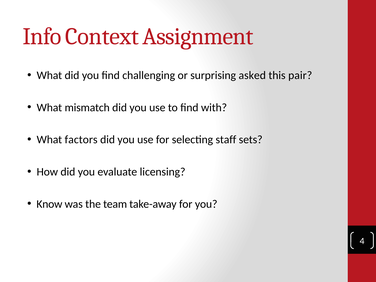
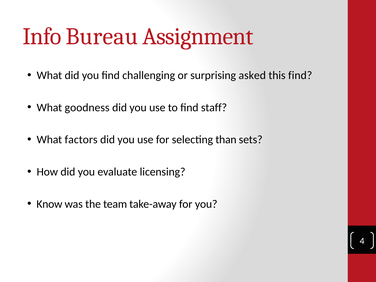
Context: Context -> Bureau (102, 36)
this pair: pair -> find (300, 75)
mismatch: mismatch -> goodness (87, 108)
with: with -> staff (214, 108)
staff: staff -> than (226, 140)
